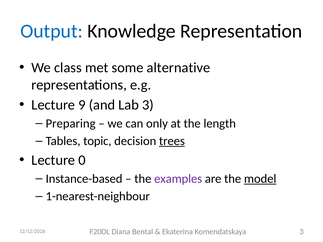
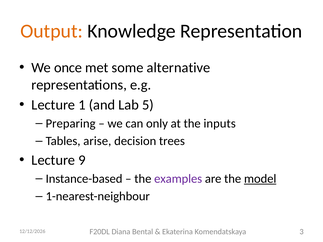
Output colour: blue -> orange (52, 31)
class: class -> once (68, 68)
9: 9 -> 1 (82, 105)
Lab 3: 3 -> 5 (148, 105)
length: length -> inputs (220, 124)
topic: topic -> arise (97, 141)
trees underline: present -> none (172, 141)
0: 0 -> 9 (82, 160)
